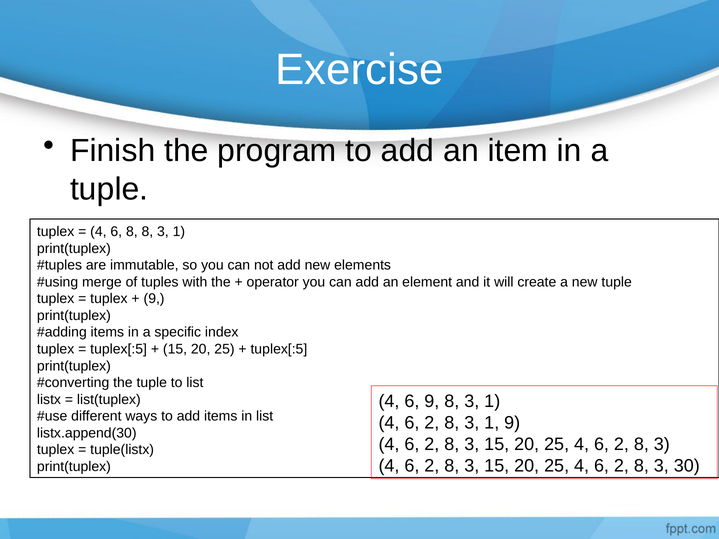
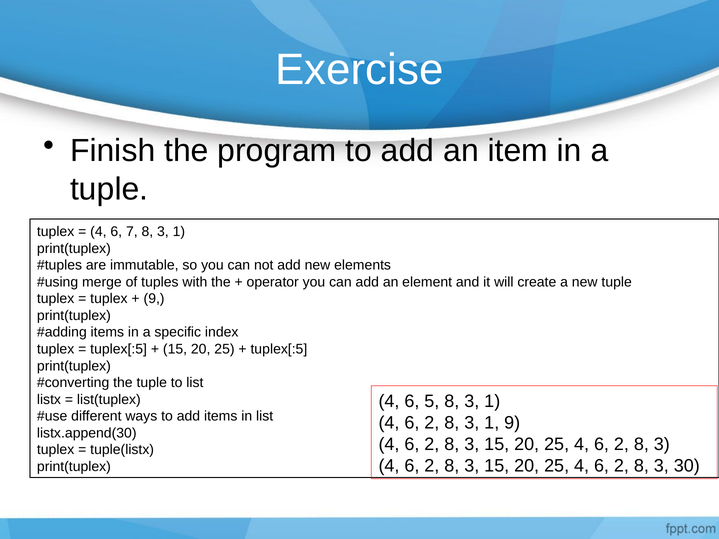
6 8: 8 -> 7 (132, 232)
6 9: 9 -> 5 (432, 401)
